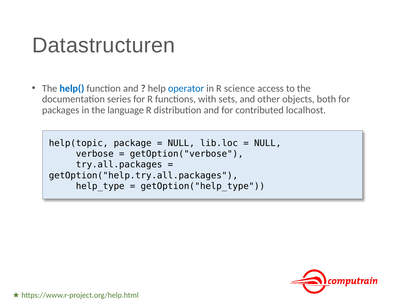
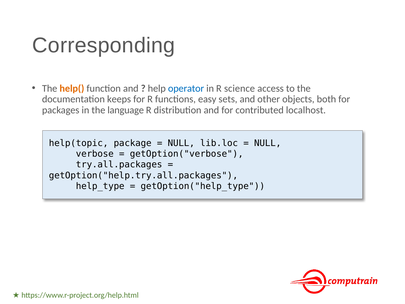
Datastructuren: Datastructuren -> Corresponding (104, 45)
help( colour: blue -> orange (72, 88)
series: series -> keeps (119, 99)
with: with -> easy (207, 99)
